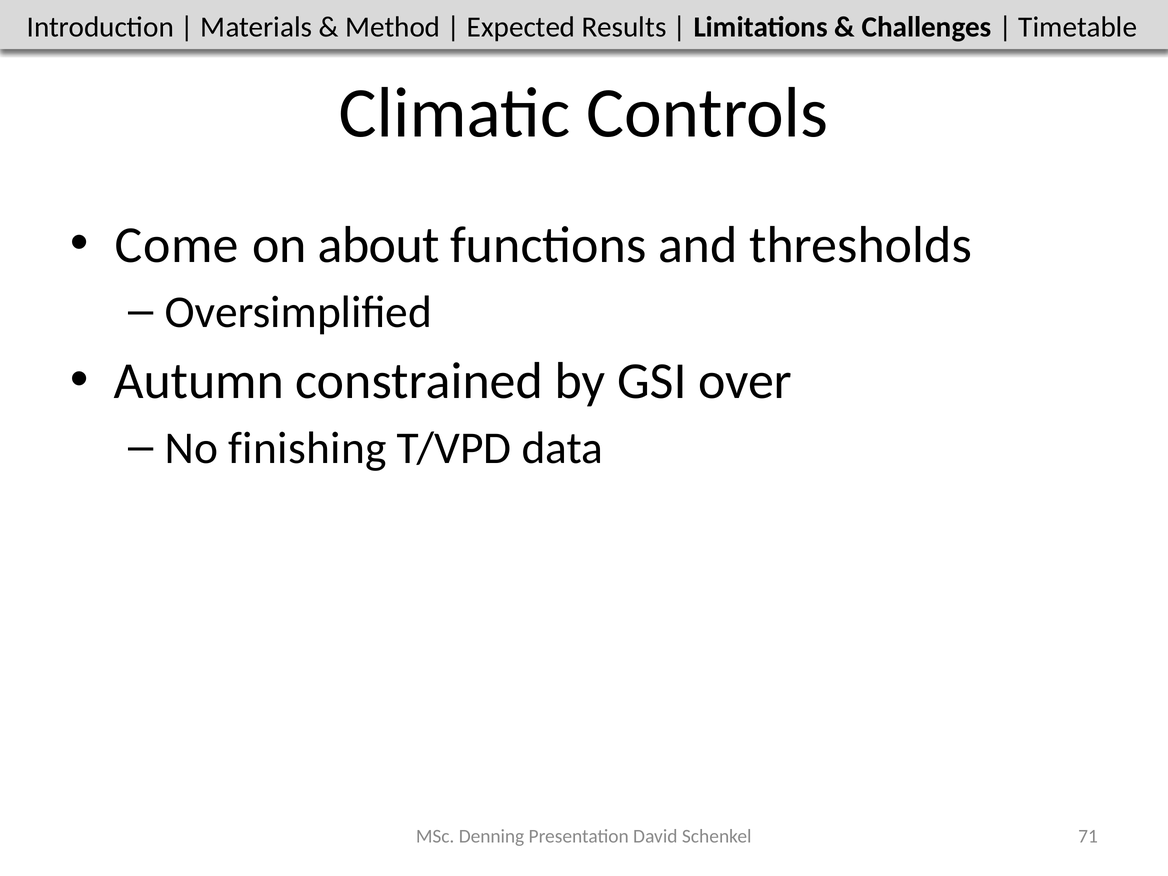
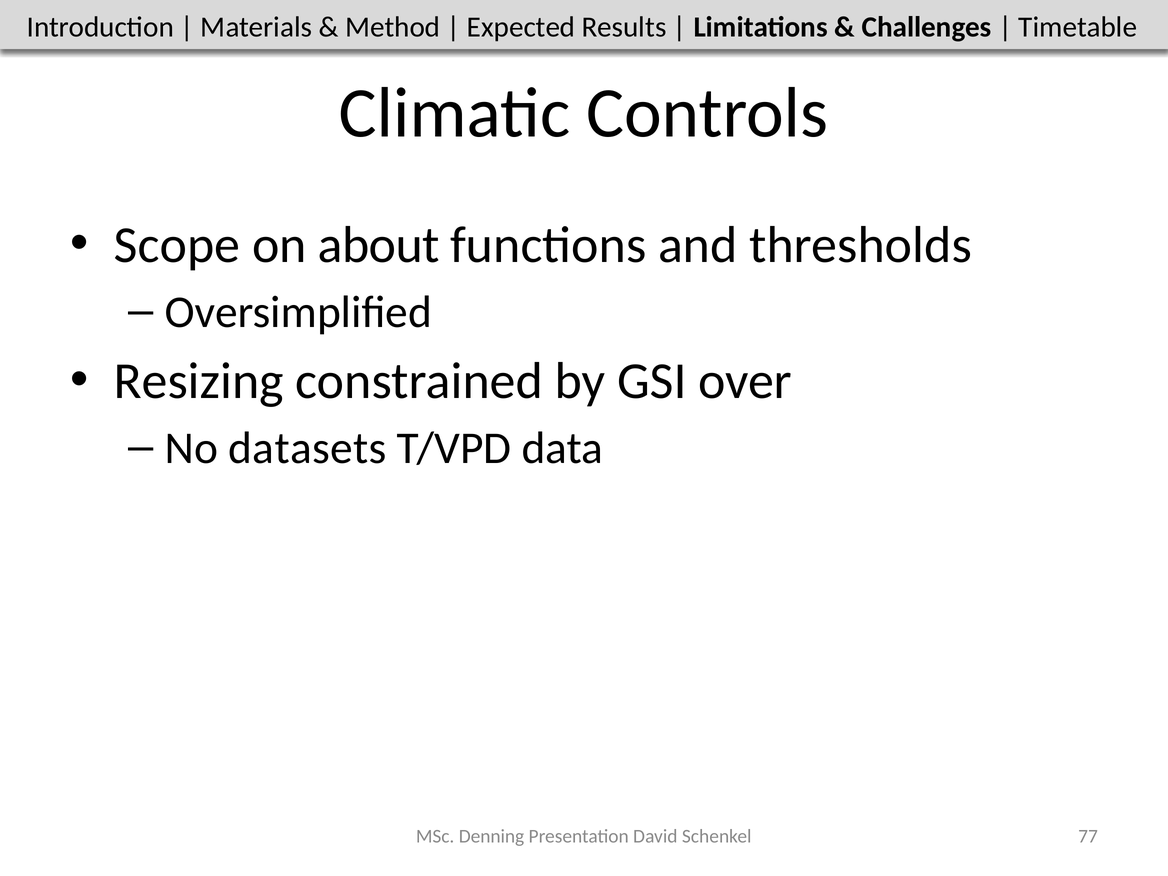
Come: Come -> Scope (177, 245)
Autumn: Autumn -> Resizing (199, 381)
finishing: finishing -> datasets (307, 448)
71: 71 -> 77 (1088, 836)
